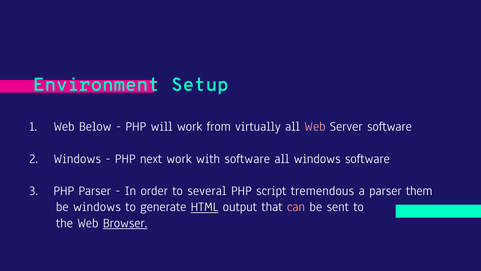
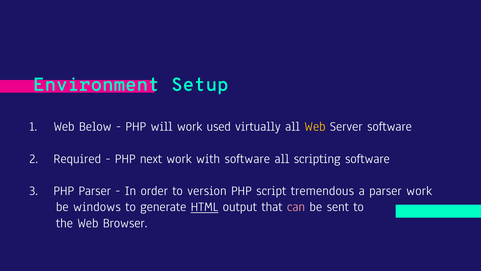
from: from -> used (219, 126)
Web colour: pink -> yellow (315, 126)
Windows: Windows -> Required (77, 158)
all windows: windows -> scripting (317, 158)
several: several -> version (207, 190)
parser them: them -> work (419, 190)
Browser underline: present -> none (125, 223)
